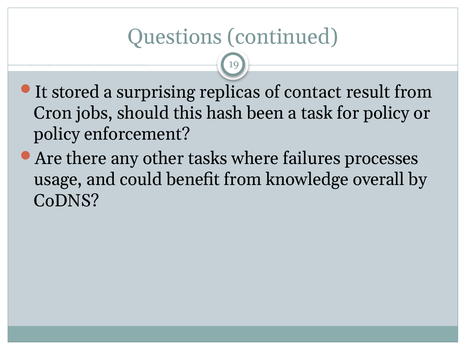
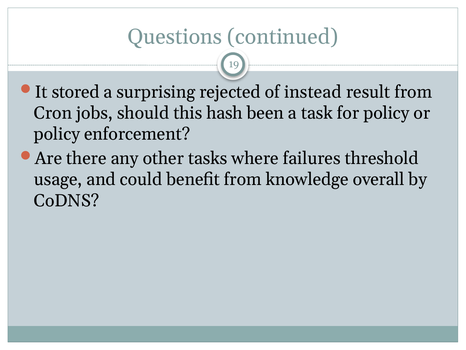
replicas: replicas -> rejected (230, 92)
contact: contact -> instead (313, 92)
processes: processes -> threshold (382, 158)
